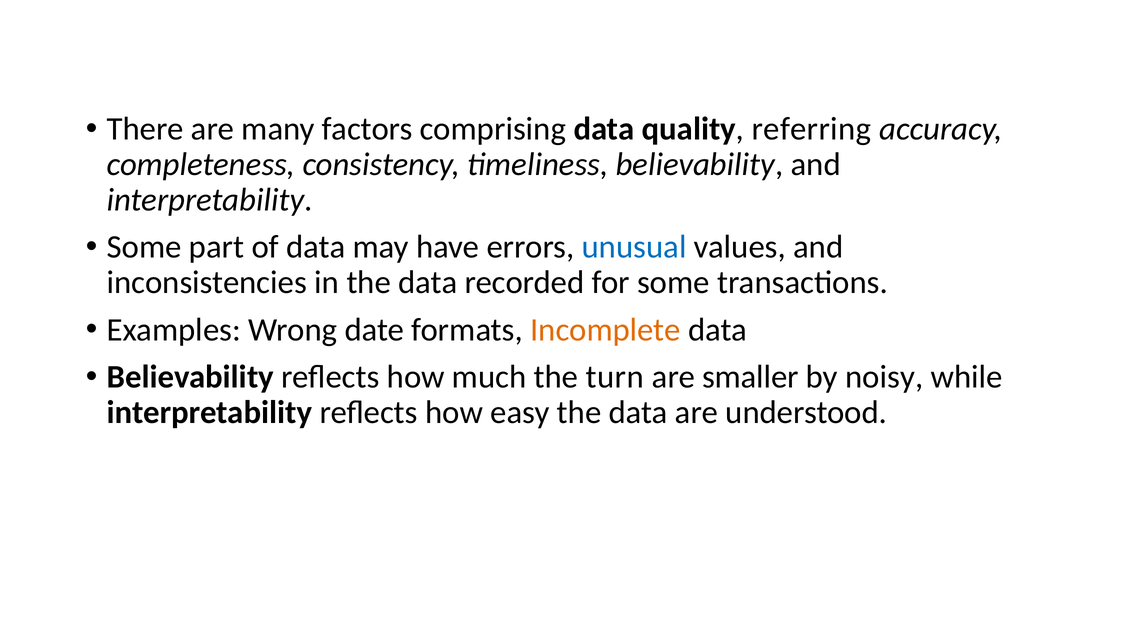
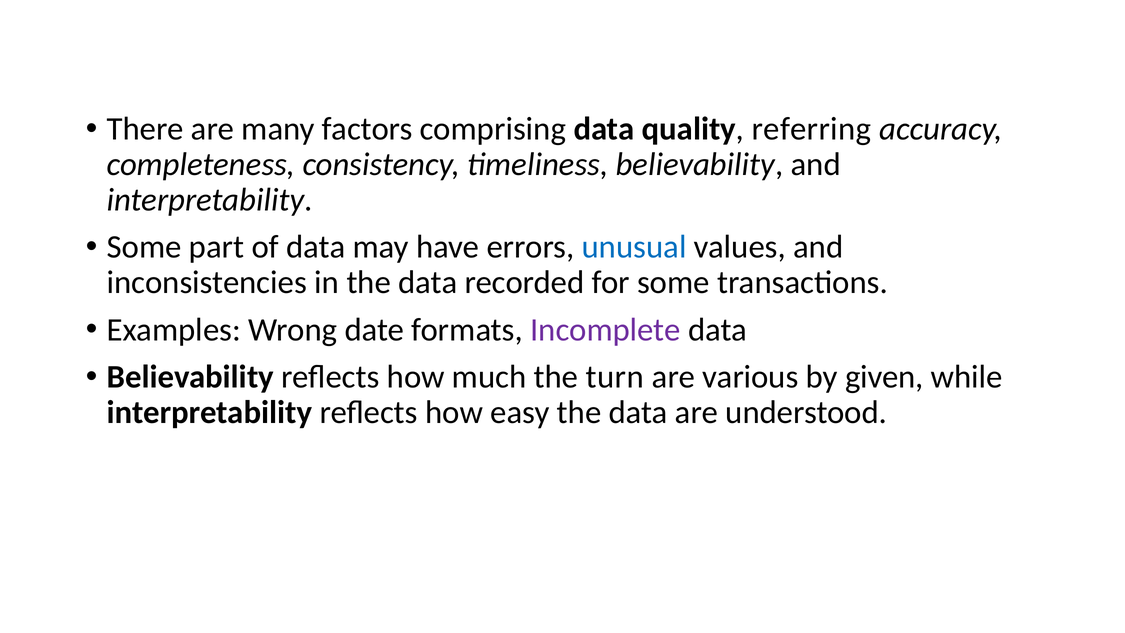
Incomplete colour: orange -> purple (605, 330)
smaller: smaller -> various (750, 377)
noisy: noisy -> given (884, 377)
